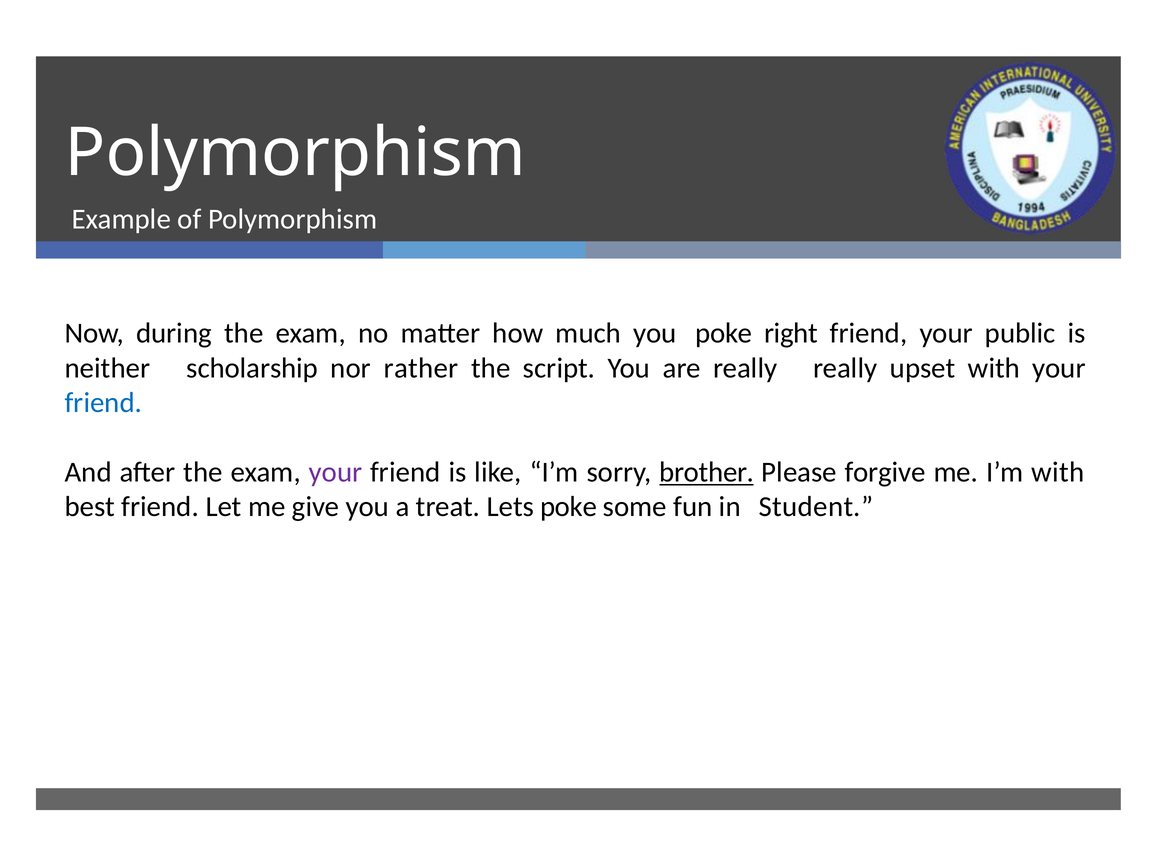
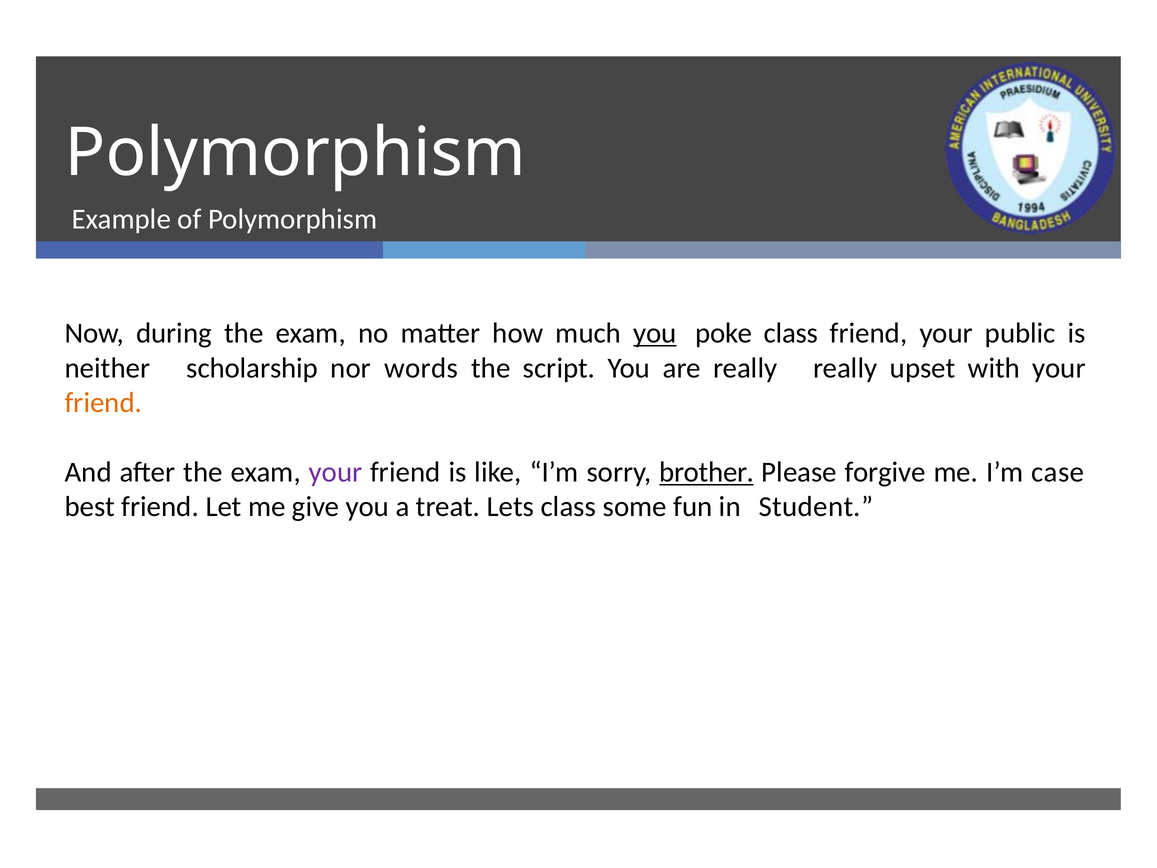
you underline: none -> present (655, 333)
poke right: right -> class (791, 333)
rather: rather -> words (421, 368)
friend colour: blue -> orange (103, 403)
I’m with: with -> case (1058, 472)
Lets poke: poke -> class (568, 507)
